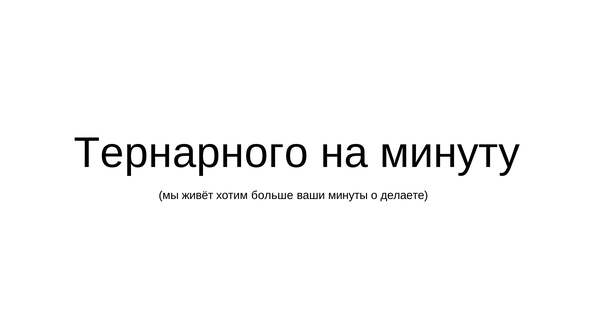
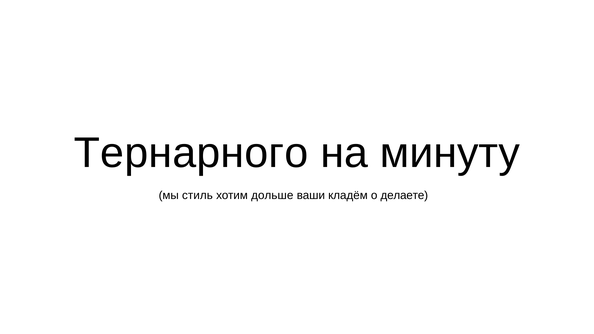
живёт: живёт -> стиль (197, 195)
больше: больше -> дольше (272, 195)
минуты: минуты -> кладём (348, 195)
